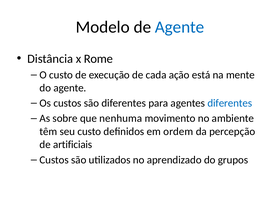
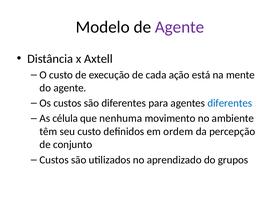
Agente colour: blue -> purple (180, 27)
Rome: Rome -> Axtell (98, 59)
sobre: sobre -> célula (65, 118)
artificiais: artificiais -> conjunto (73, 145)
